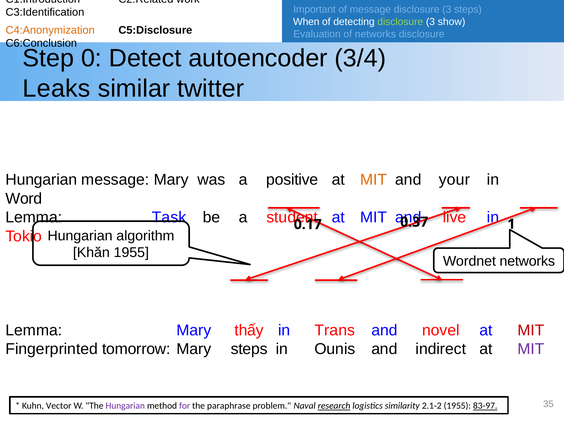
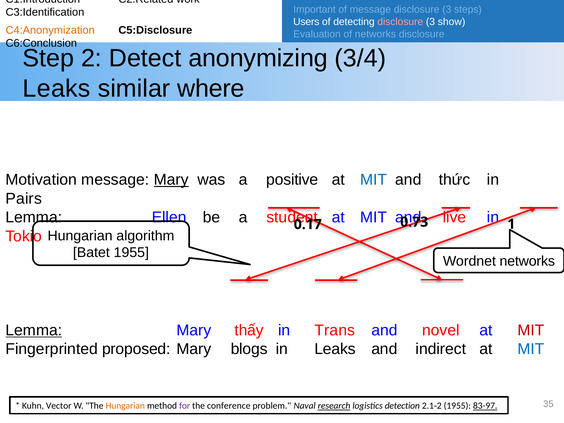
When: When -> Users (306, 22)
disclosure colour: light green -> pink (400, 22)
Step 0: 0 -> 2 (92, 58)
autoencoder: autoencoder -> anonymizing (258, 58)
twitter: twitter -> where (211, 88)
Hungarian: Hungarian -> Motivation (41, 180)
Mary underline: none -> present (171, 180)
MIT colour: orange -> blue (374, 180)
your: your -> thức (455, 180)
Word: Word -> Pairs (24, 199)
Task: Task -> Ellen (169, 217)
0.37: 0.37 -> 0.73 (414, 222)
Khăn: Khăn -> Batet (91, 253)
Lemma underline: none -> present (34, 330)
tomorrow: tomorrow -> proposed (136, 349)
Mary steps: steps -> blogs (249, 349)
in Ounis: Ounis -> Leaks (335, 349)
MIT colour: purple -> blue (531, 349)
Hungarian colour: purple -> orange (125, 406)
paraphrase: paraphrase -> conference (229, 406)
similarity: similarity -> detection (402, 406)
